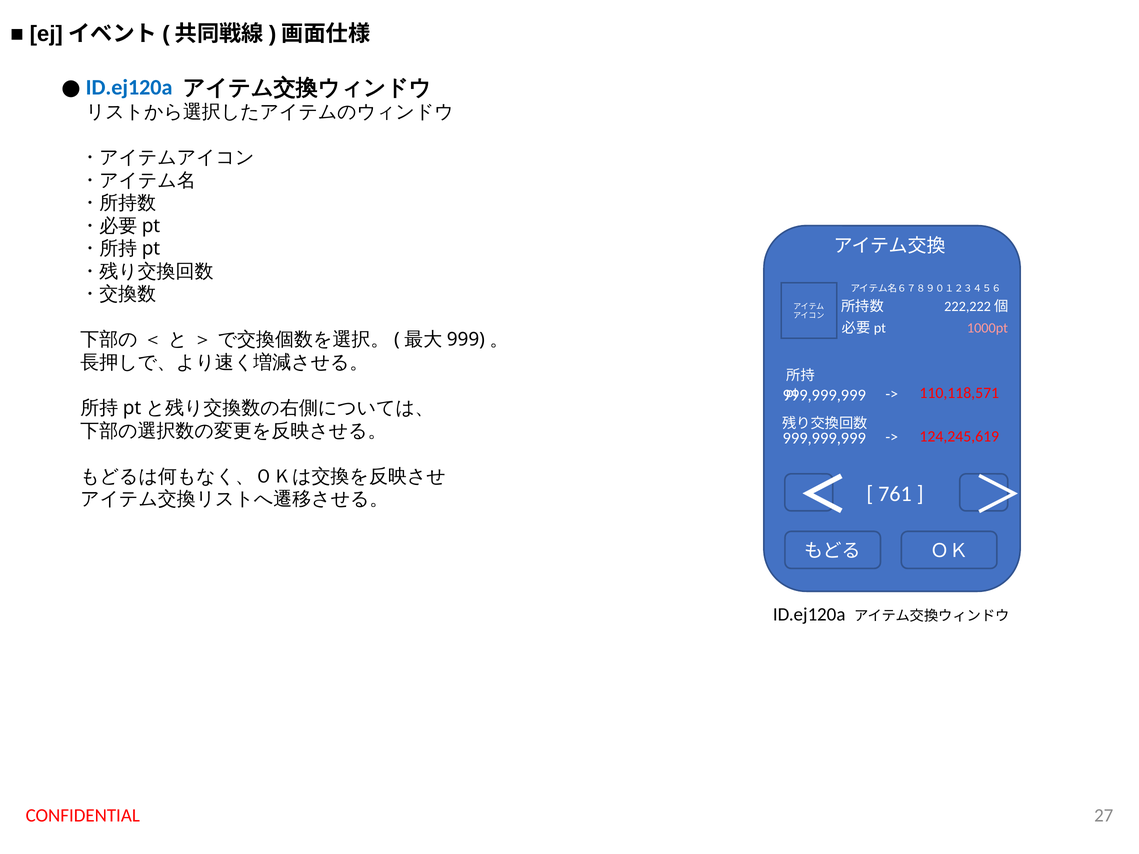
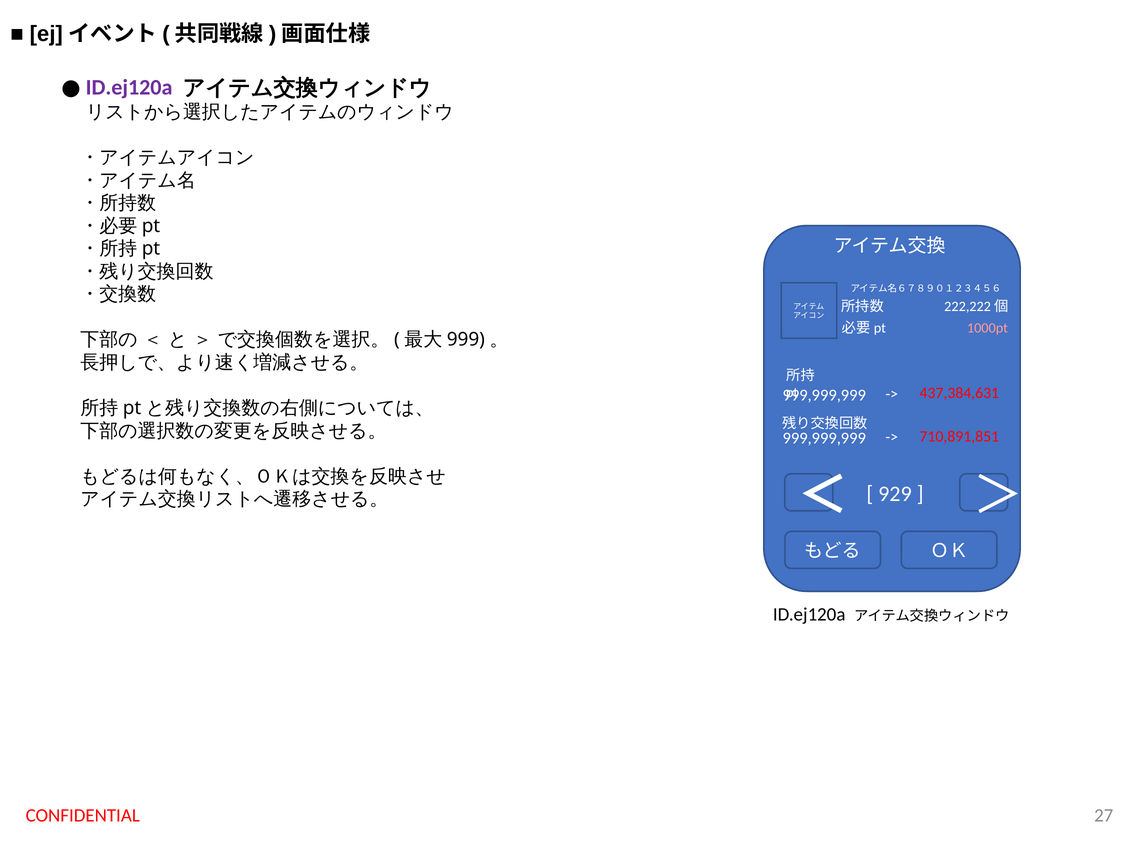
ID.ej120a colour: blue -> purple (129, 88)
110,118,571: 110,118,571 -> 437,384,631 (959, 393)
124,245,619: 124,245,619 -> 710,891,851 (959, 437)
761: 761 -> 929 (895, 494)
